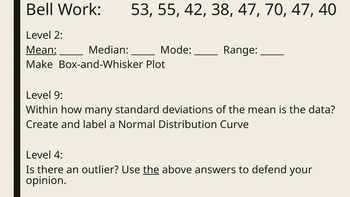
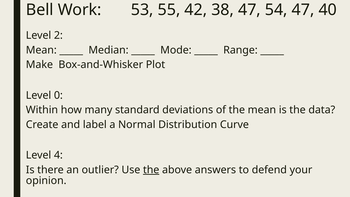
70: 70 -> 54 (276, 10)
Mean underline: present -> none (41, 50)
9: 9 -> 0 (58, 95)
